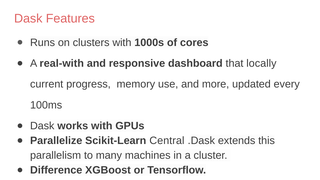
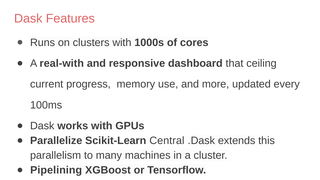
locally: locally -> ceiling (261, 63)
Difference: Difference -> Pipelining (56, 170)
